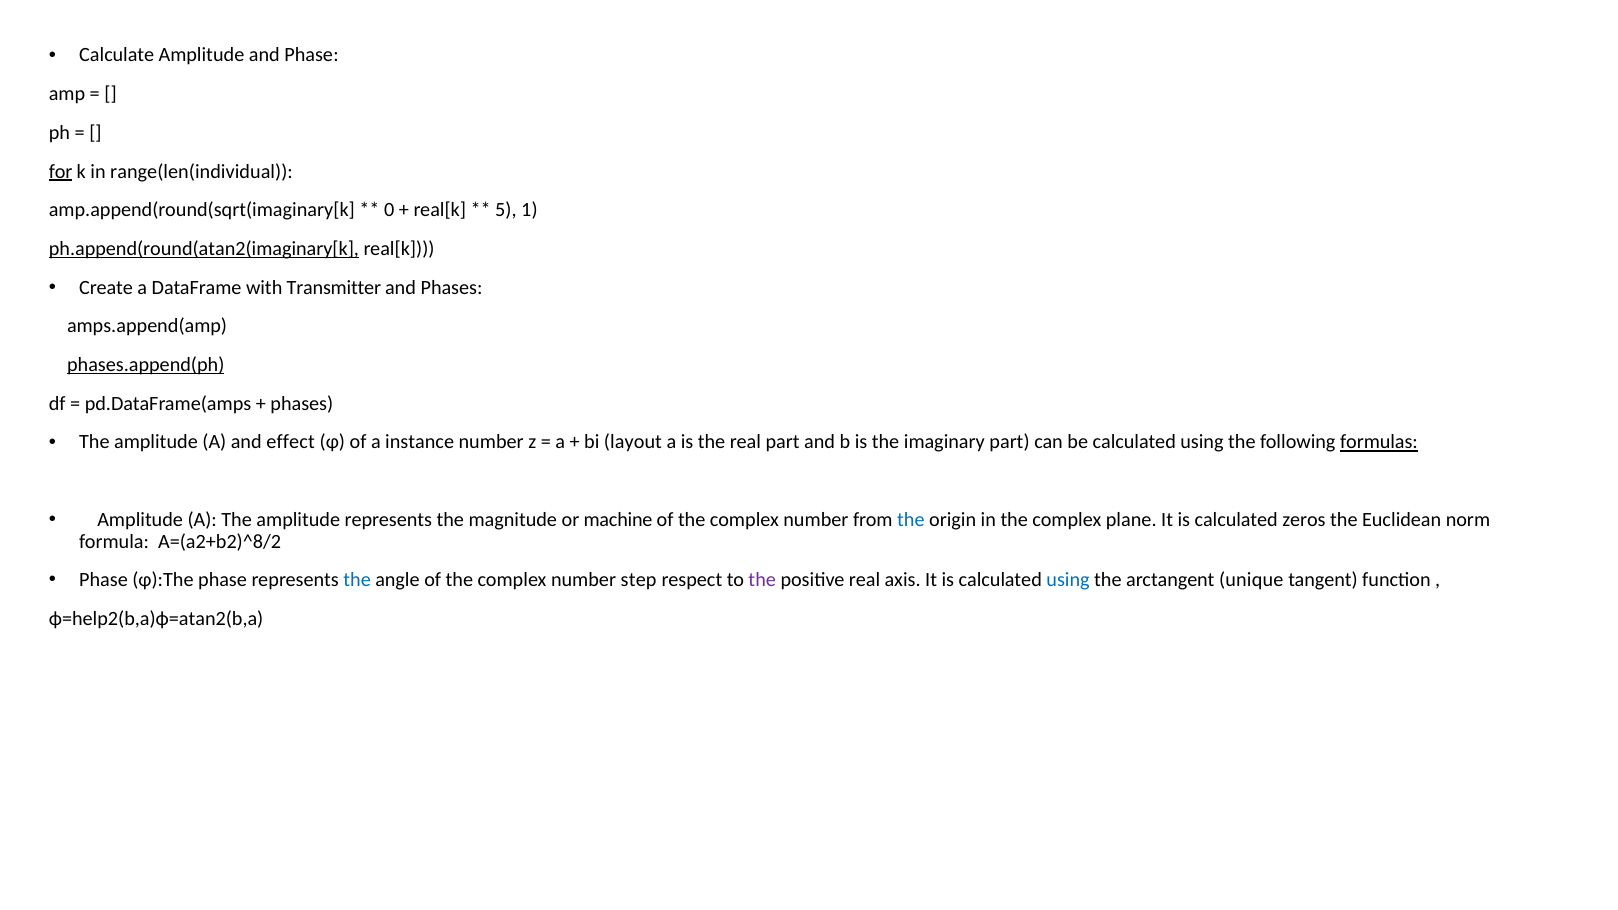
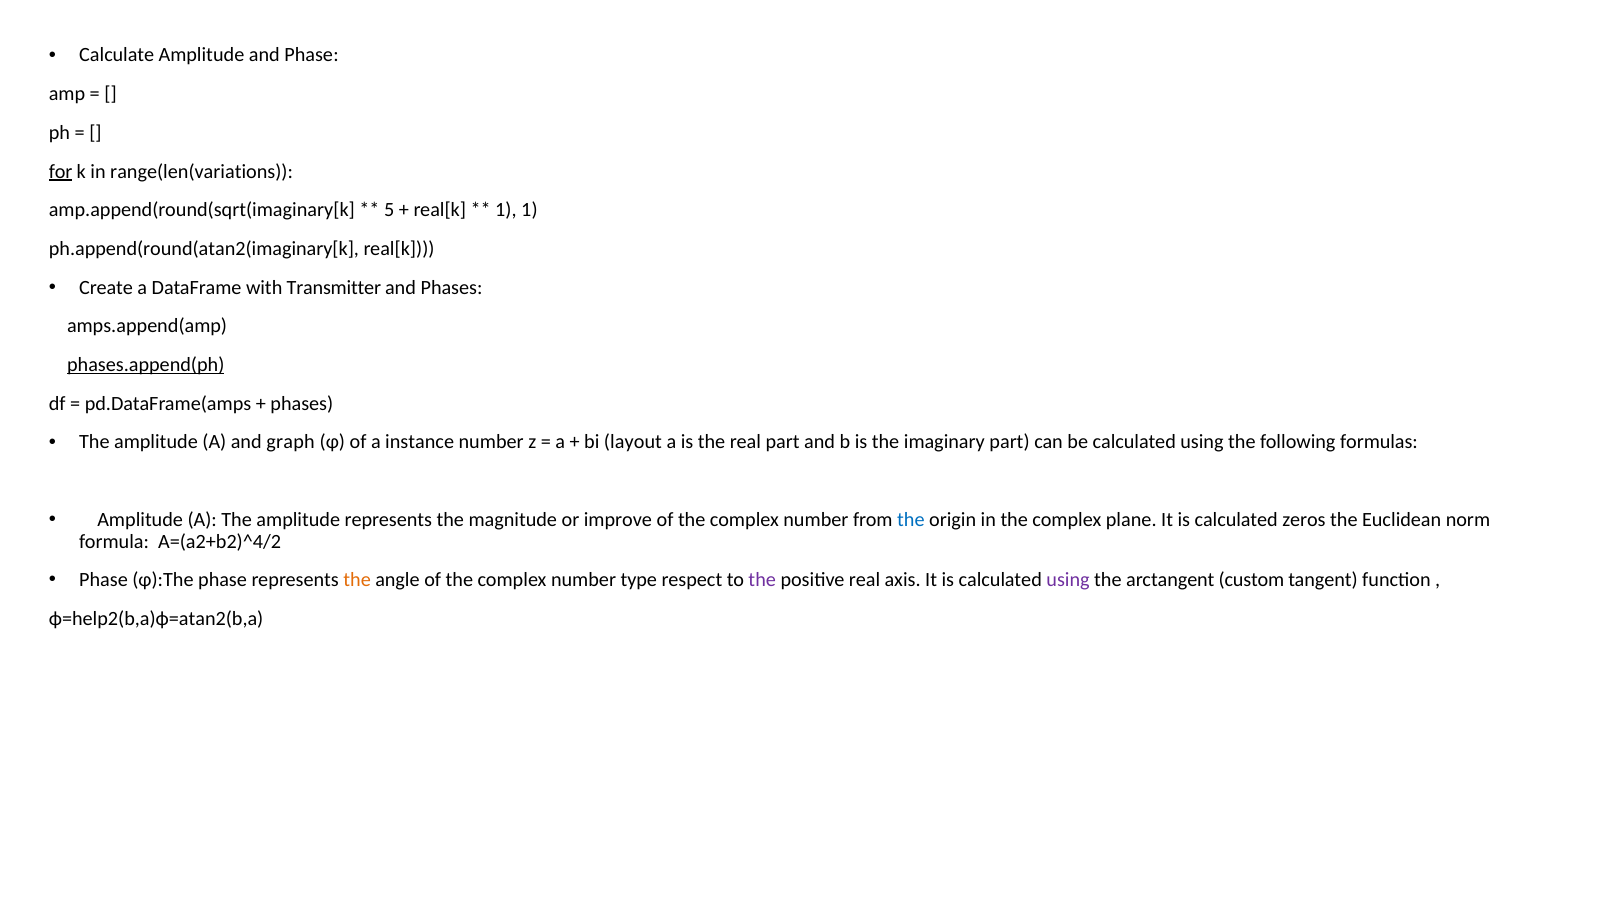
range(len(individual: range(len(individual -> range(len(variations (202, 171)
0: 0 -> 5 (389, 210)
5: 5 -> 1 (506, 210)
ph.append(round(atan2(imaginary[k underline: present -> none (204, 249)
effect: effect -> graph (291, 442)
formulas underline: present -> none (1379, 442)
machine: machine -> improve (618, 520)
A=(a2+b2)^8/2: A=(a2+b2)^8/2 -> A=(a2+b2)^4/2 (220, 542)
the colour: blue -> orange (357, 580)
step: step -> type (639, 580)
using colour: blue -> purple (1068, 580)
unique: unique -> custom (1251, 580)
